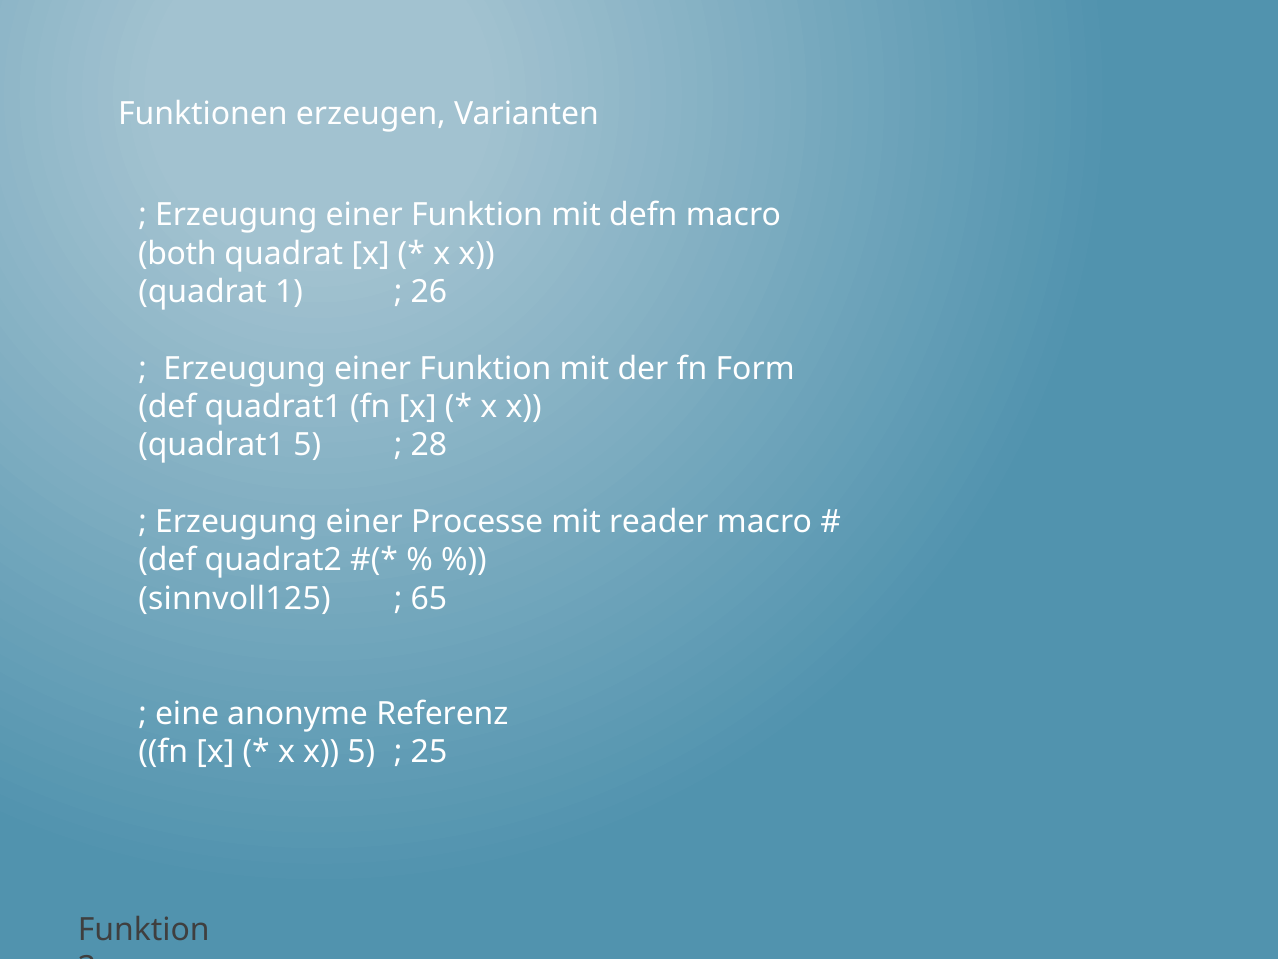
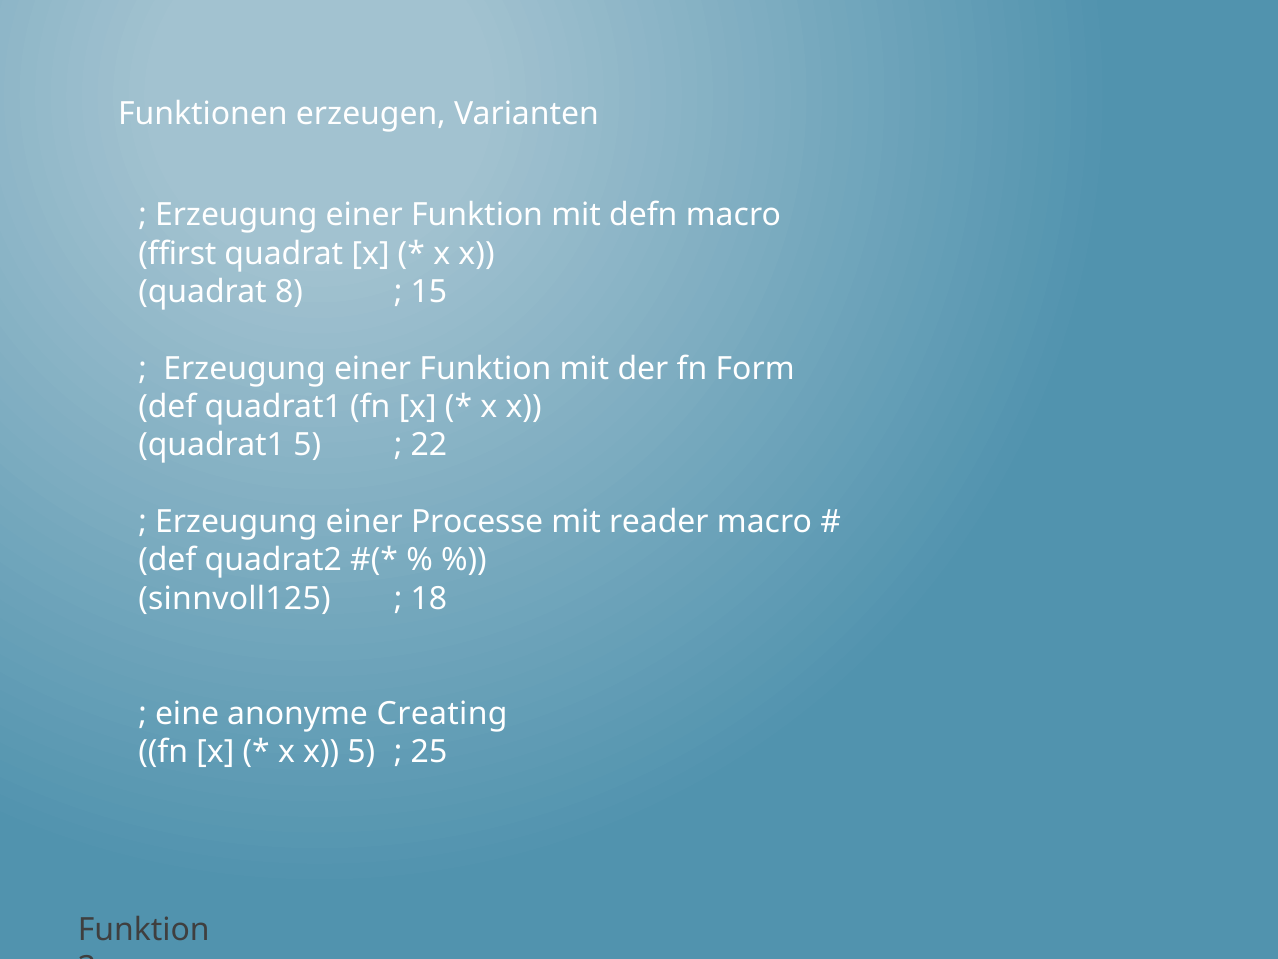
both: both -> ffirst (177, 253)
1: 1 -> 8 (289, 292)
26: 26 -> 15 (429, 292)
28: 28 -> 22 (429, 445)
65: 65 -> 18 (429, 598)
Referenz: Referenz -> Creating (442, 713)
